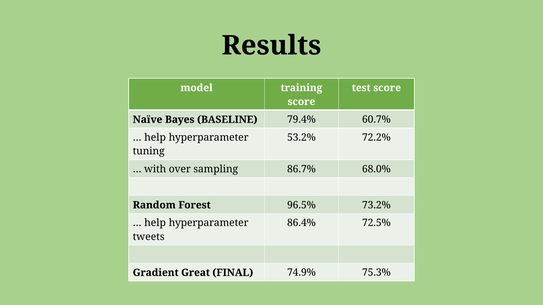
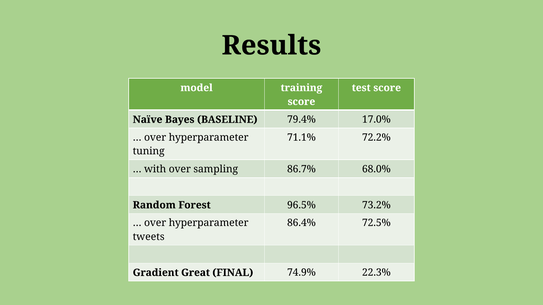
60.7%: 60.7% -> 17.0% (376, 120)
help: help -> over (155, 138)
53.2%: 53.2% -> 71.1% (301, 138)
help: help -> over (155, 223)
75.3%: 75.3% -> 22.3% (376, 273)
